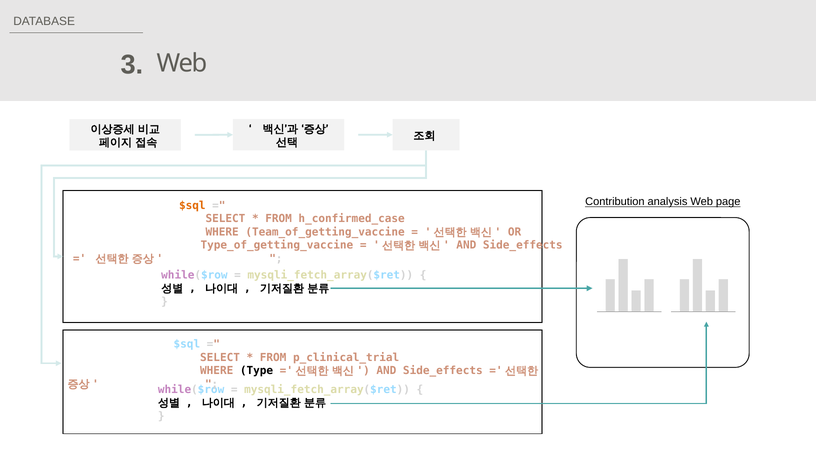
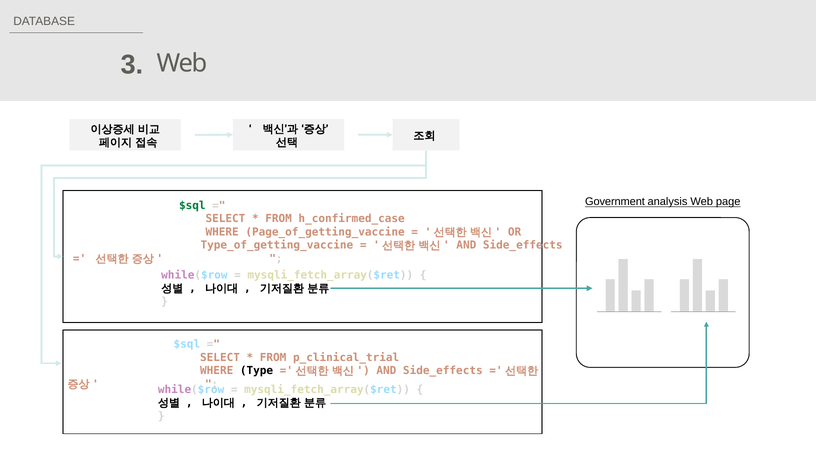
Contribution: Contribution -> Government (615, 202)
$sql colour: orange -> green (192, 205)
Team_of_getting_vaccine: Team_of_getting_vaccine -> Page_of_getting_vaccine (325, 232)
